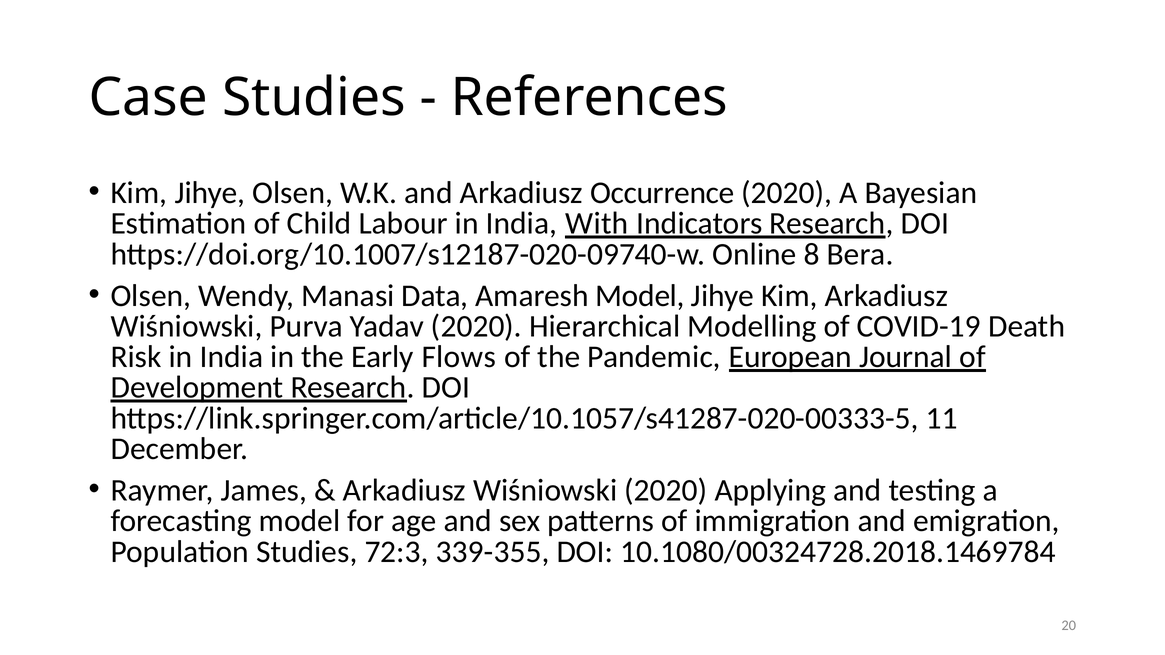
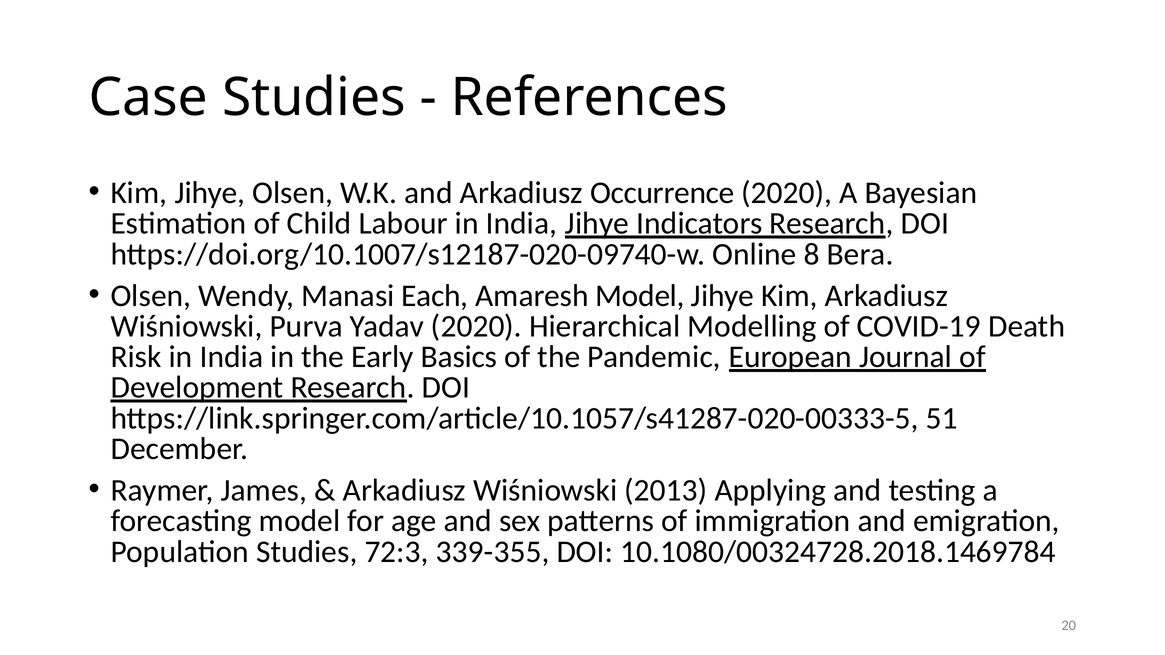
India With: With -> Jihye (597, 224)
Data: Data -> Each (435, 296)
Flows: Flows -> Basics (459, 357)
11: 11 -> 51 (942, 418)
Wiśniowski 2020: 2020 -> 2013 (666, 491)
